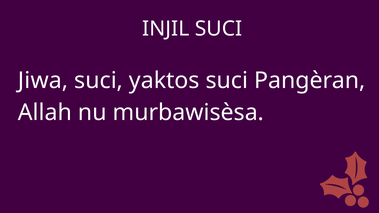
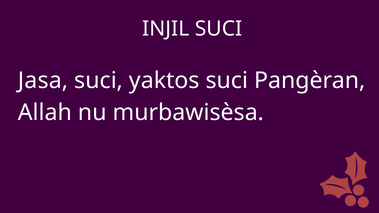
Jiwa: Jiwa -> Jasa (43, 81)
